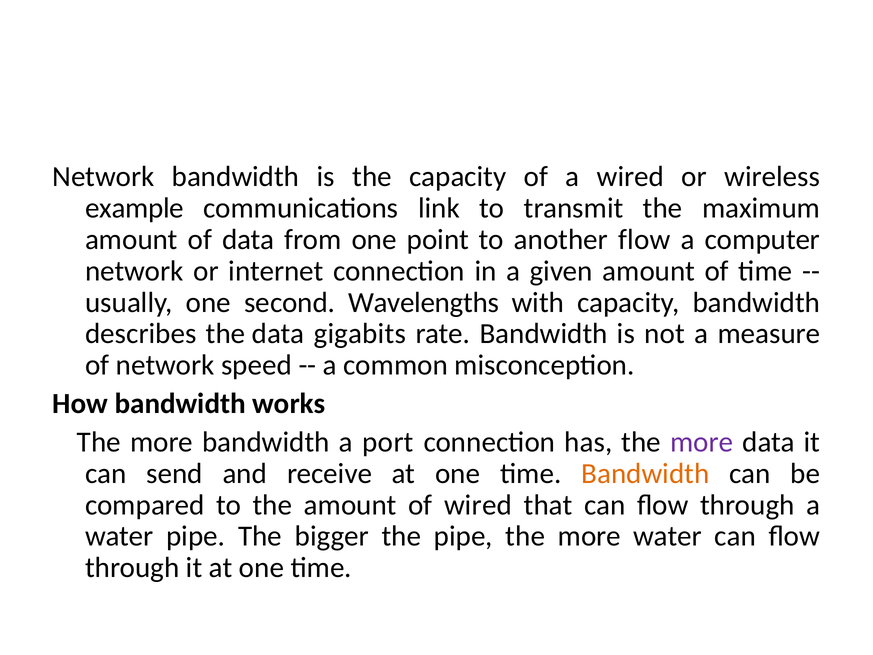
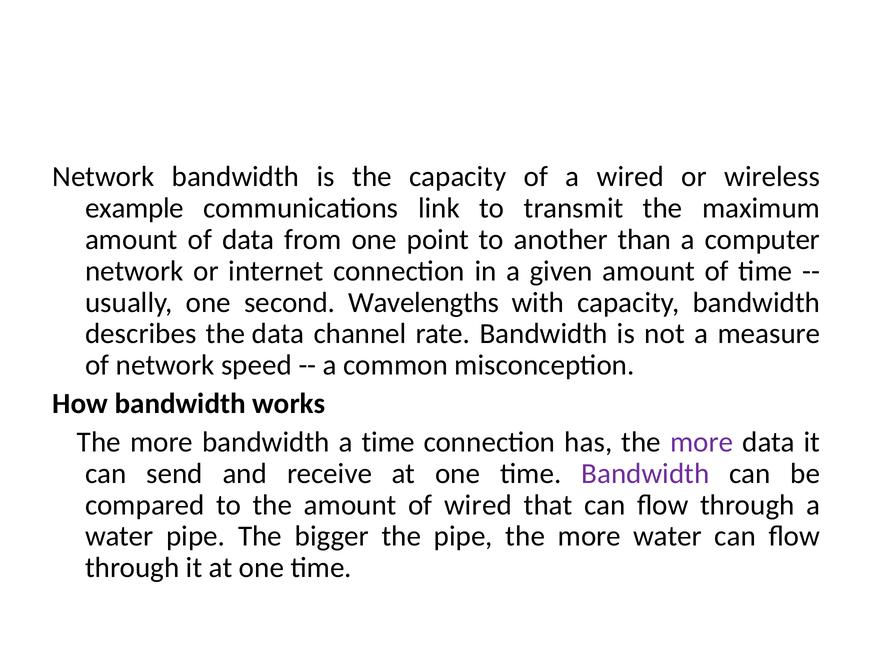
another flow: flow -> than (645, 239)
gigabits: gigabits -> channel (360, 334)
a port: port -> time (388, 442)
Bandwidth colour: orange -> purple (645, 473)
